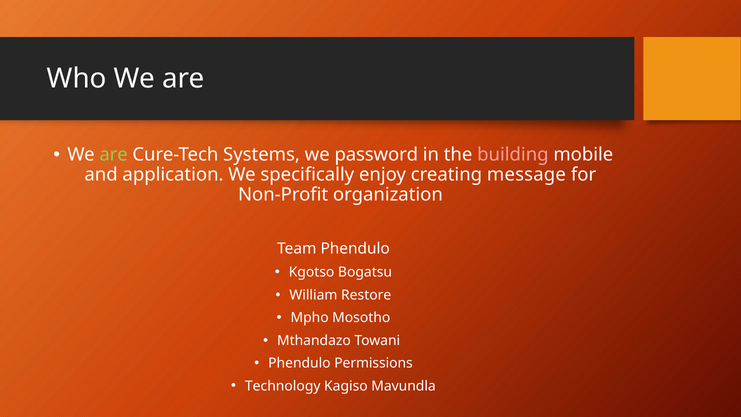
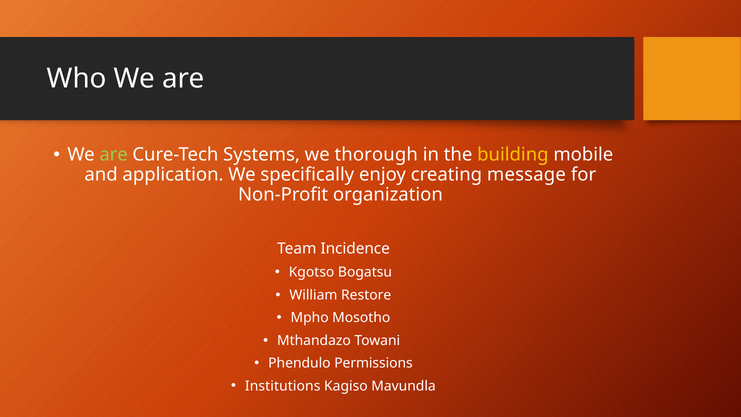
password: password -> thorough (376, 155)
building colour: pink -> yellow (513, 155)
Team Phendulo: Phendulo -> Incidence (355, 249)
Technology: Technology -> Institutions (283, 386)
